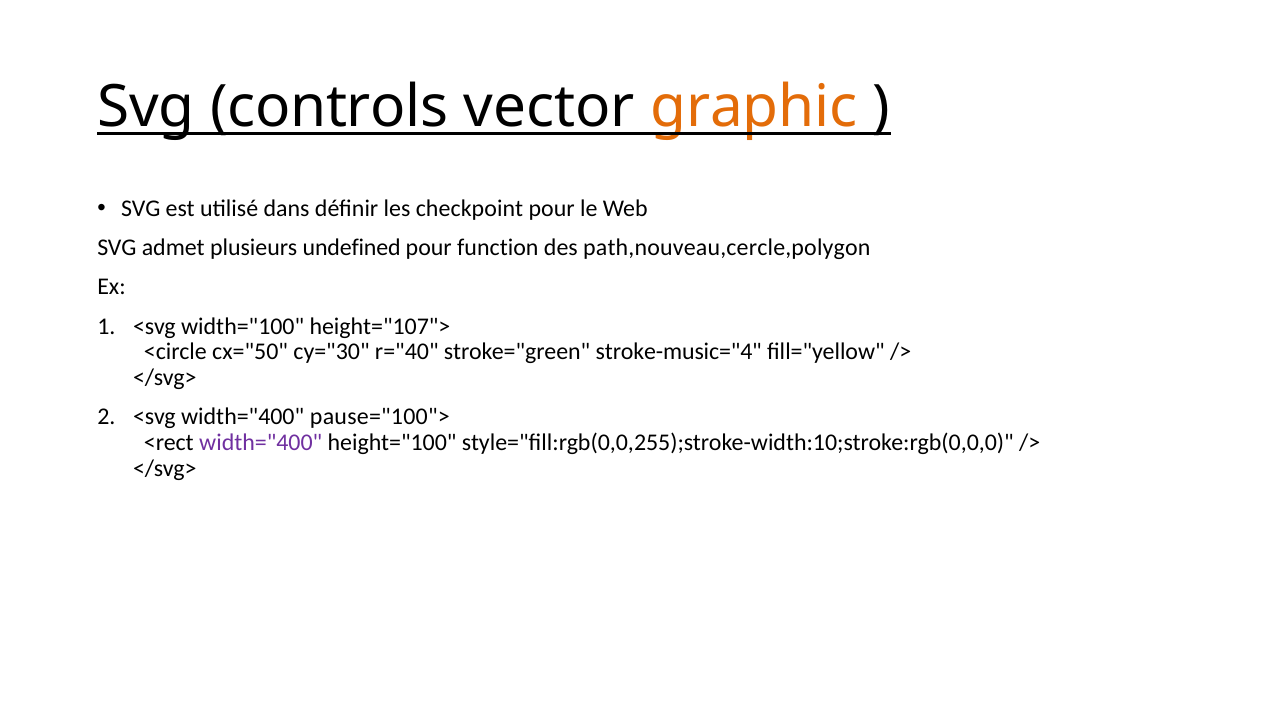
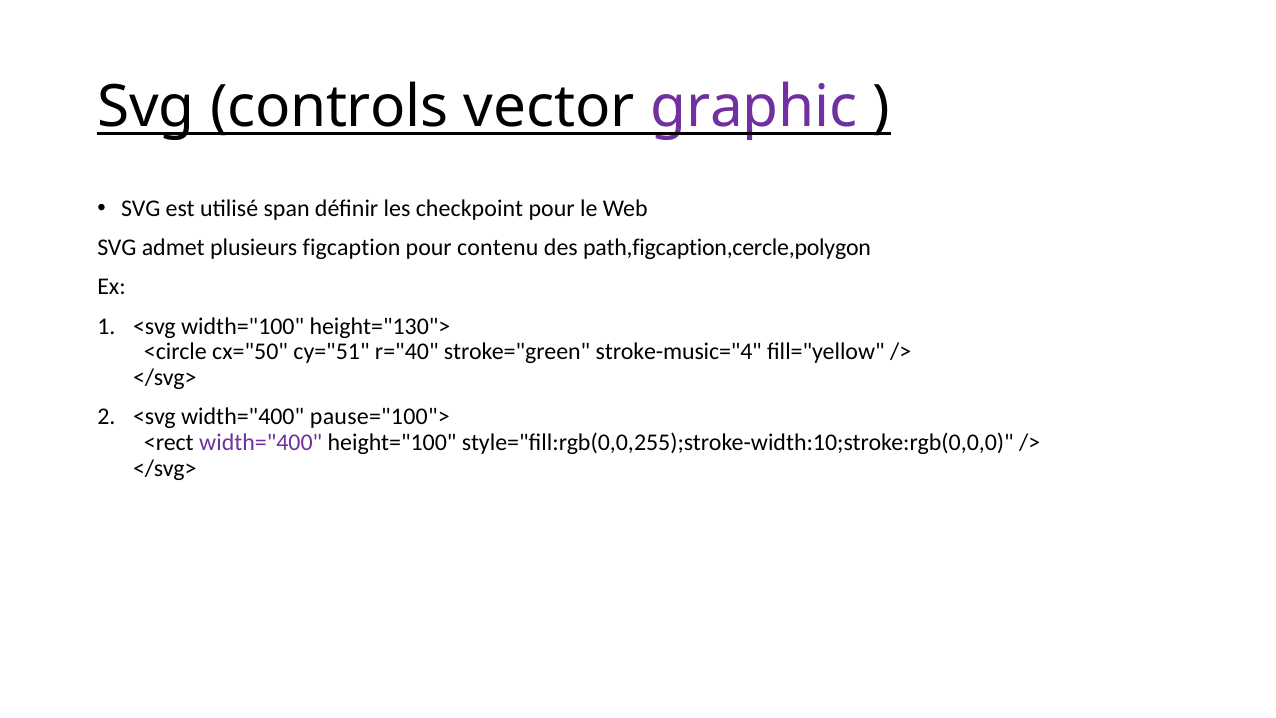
graphic colour: orange -> purple (754, 107)
dans: dans -> span (287, 209)
undefined: undefined -> figcaption (351, 248)
function: function -> contenu (498, 248)
path,nouveau,cercle,polygon: path,nouveau,cercle,polygon -> path,figcaption,cercle,polygon (727, 248)
height="107">: height="107"> -> height="130"> (380, 326)
cy="30: cy="30 -> cy="51 (332, 352)
